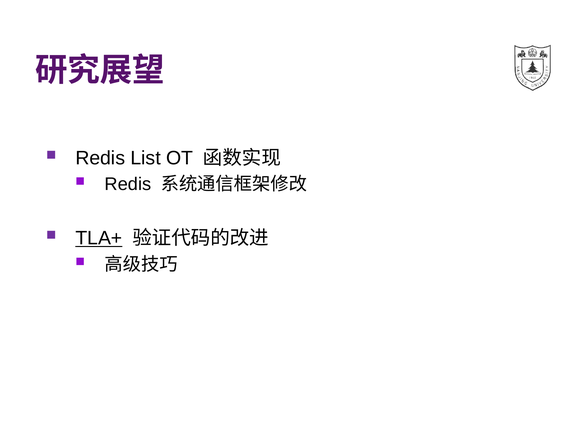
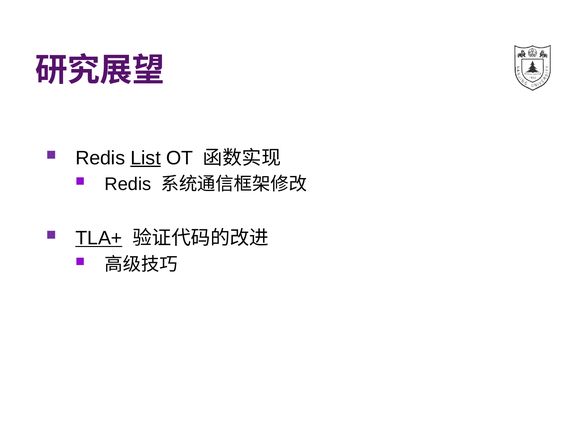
List underline: none -> present (146, 158)
